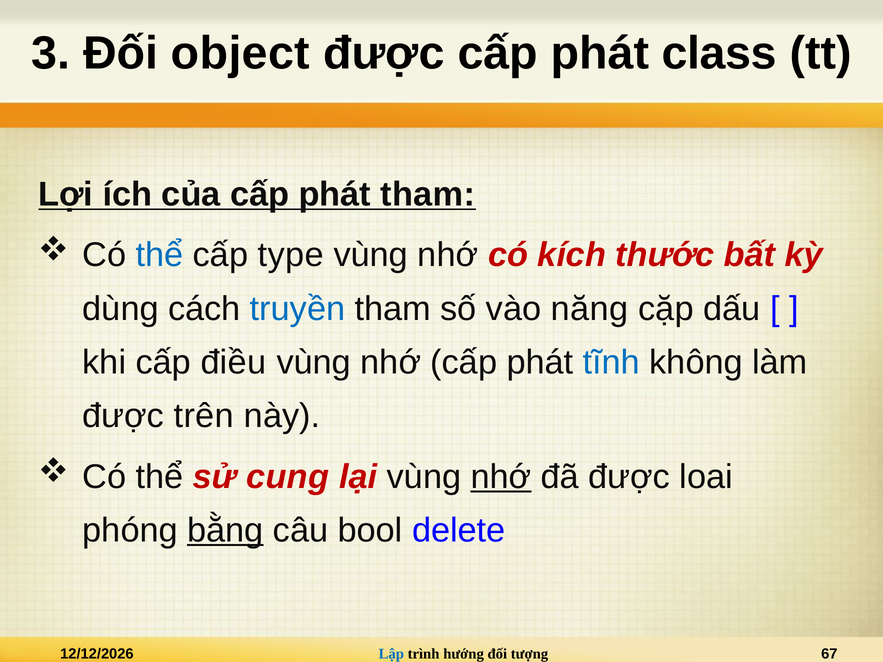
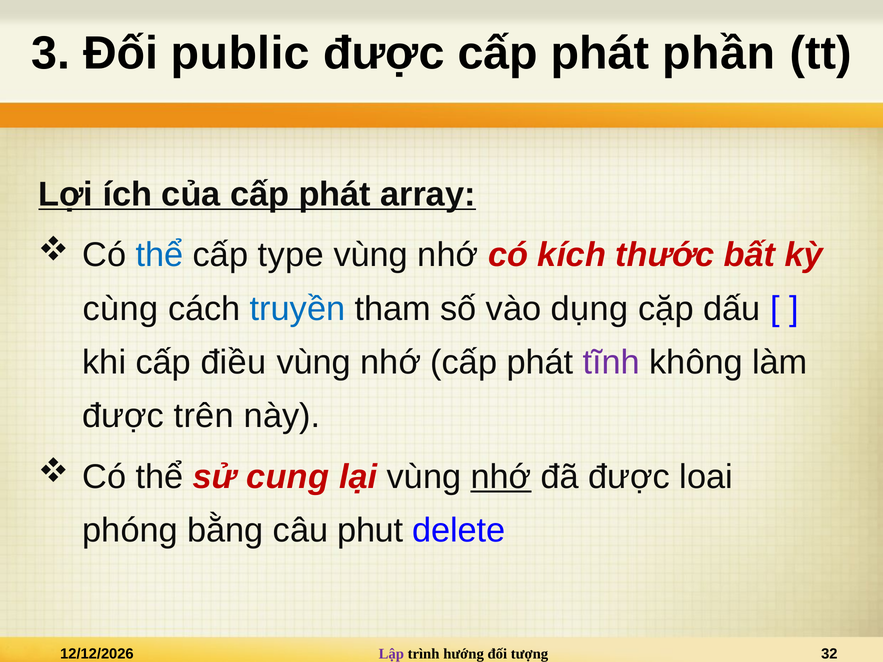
object: object -> public (240, 54)
class: class -> phần (719, 54)
phát tham: tham -> array (428, 194)
dùng: dùng -> cùng (120, 309)
năng: năng -> dụng (590, 309)
tĩnh colour: blue -> purple (611, 362)
bằng underline: present -> none (225, 530)
bool: bool -> phut (370, 530)
Lập colour: blue -> purple (391, 654)
67: 67 -> 32 (829, 654)
